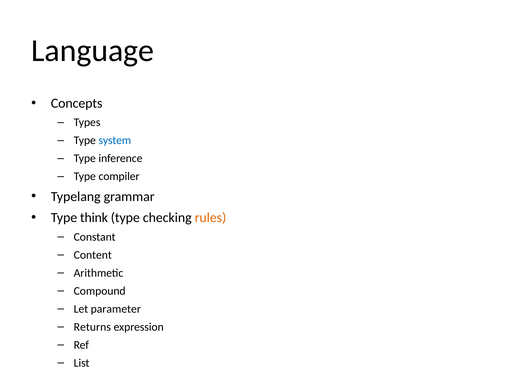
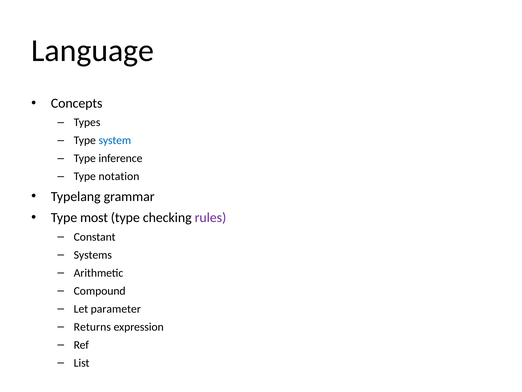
compiler: compiler -> notation (119, 176)
think: think -> most (94, 217)
rules colour: orange -> purple (210, 217)
Content: Content -> Systems (93, 255)
